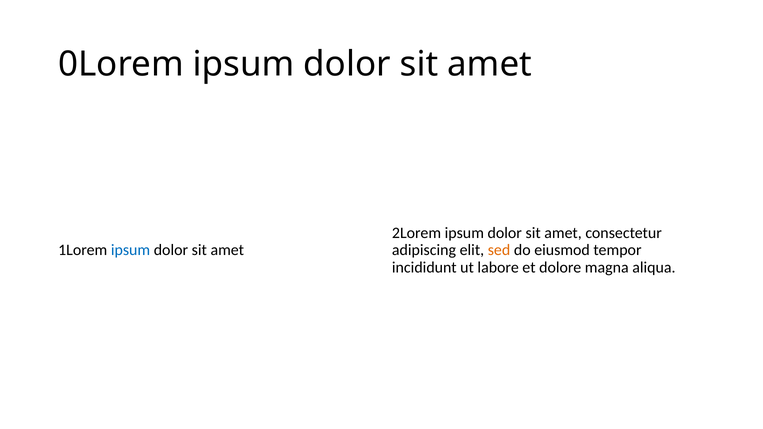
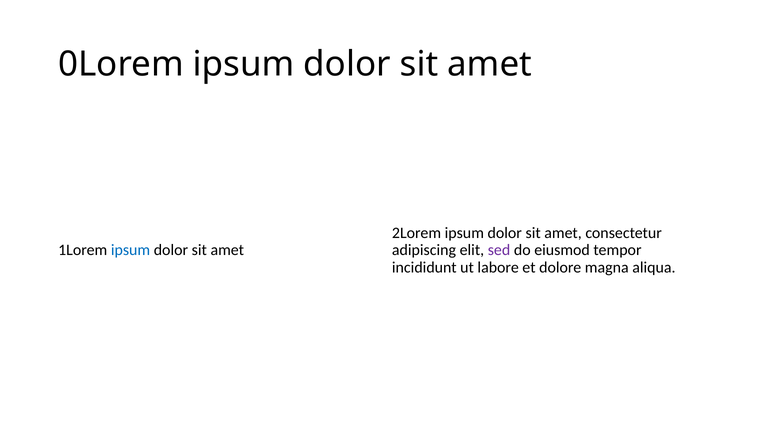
sed colour: orange -> purple (499, 250)
